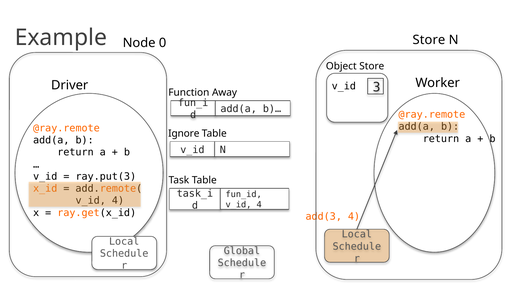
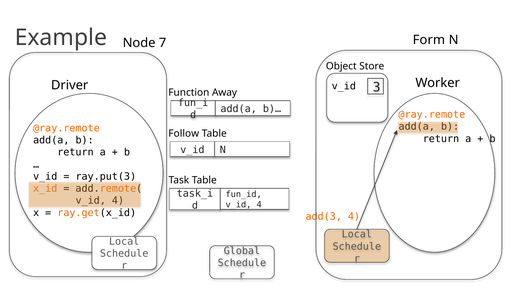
Store: Store -> Form (429, 40)
0: 0 -> 7 (163, 43)
Ignore: Ignore -> Follow (184, 134)
